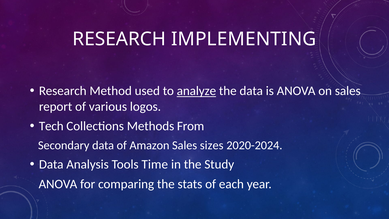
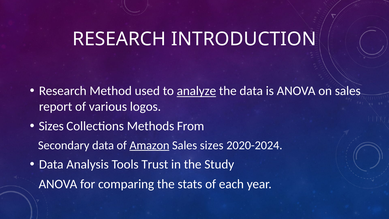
IMPLEMENTING: IMPLEMENTING -> INTRODUCTION (244, 39)
Tech: Tech -> Sizes (51, 126)
Amazon underline: none -> present (149, 145)
Time: Time -> Trust (155, 164)
